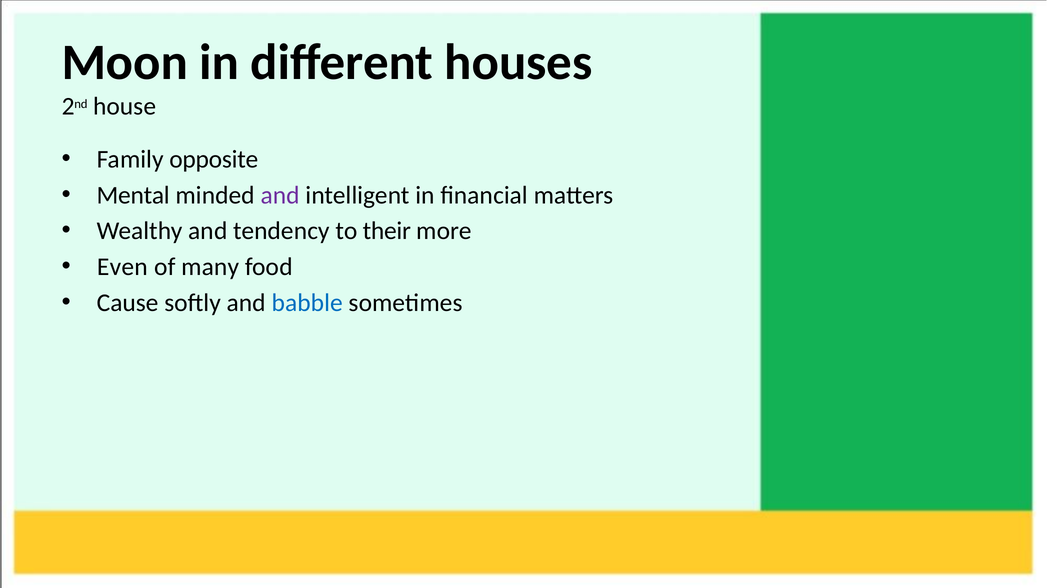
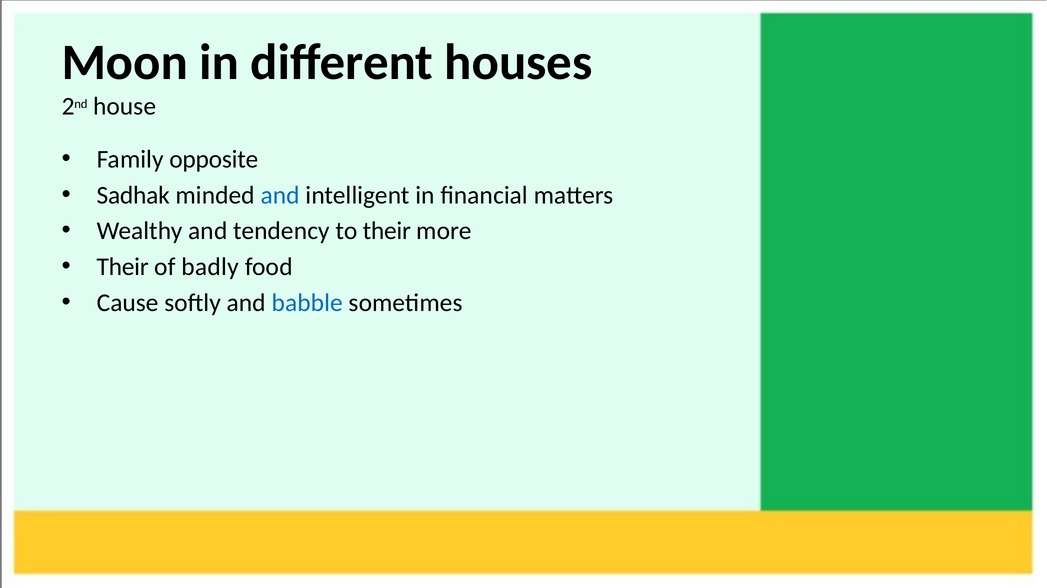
Mental: Mental -> Sadhak (133, 195)
and colour: purple -> blue (280, 195)
Even: Even -> Their (123, 267)
many: many -> badly (210, 267)
